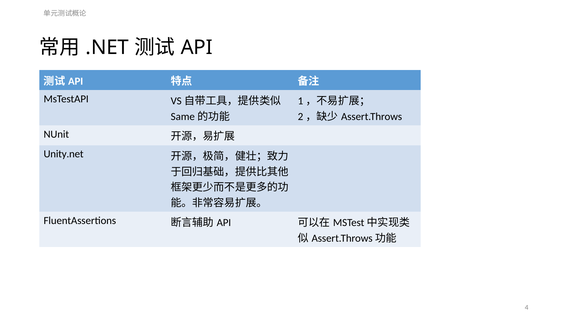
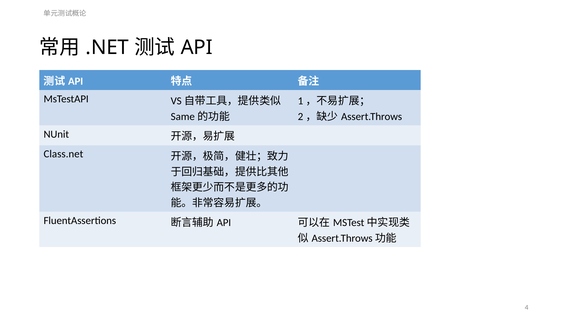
Unity.net: Unity.net -> Class.net (63, 154)
